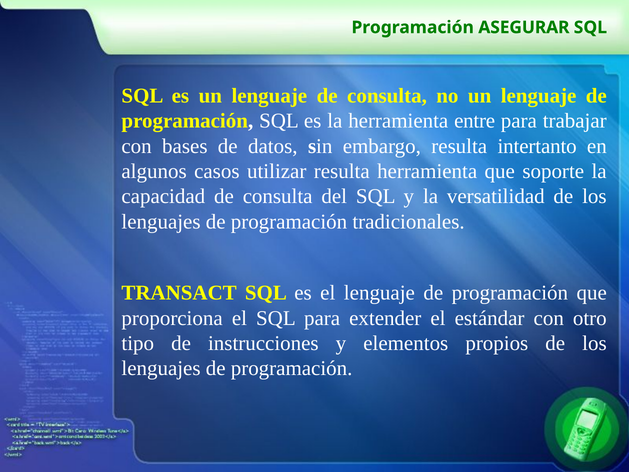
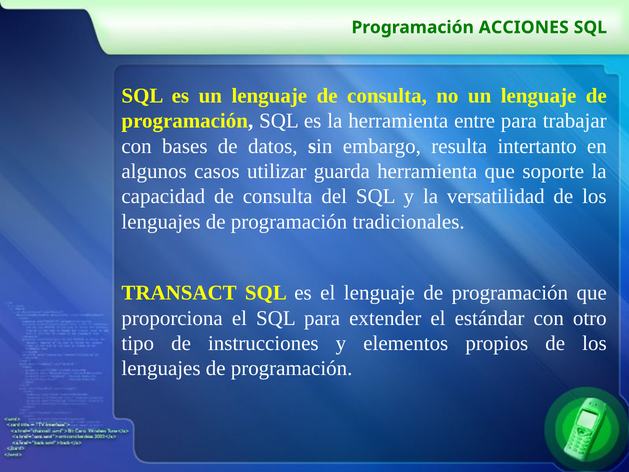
ASEGURAR: ASEGURAR -> ACCIONES (524, 27)
utilizar resulta: resulta -> guarda (342, 171)
